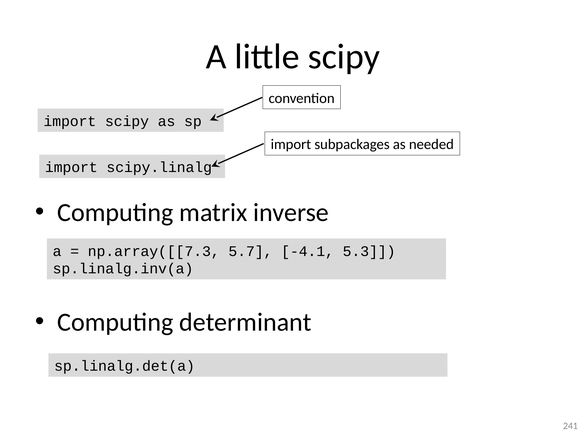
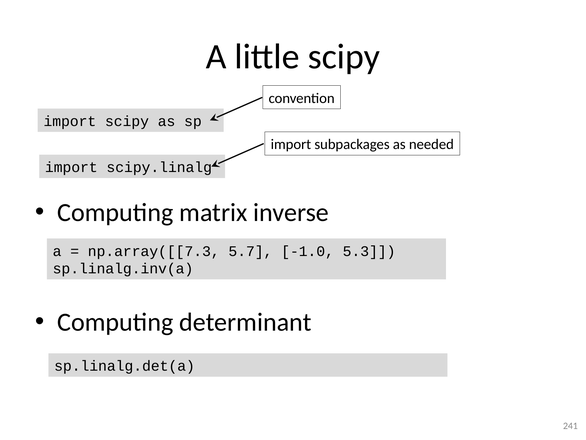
-4.1: -4.1 -> -1.0 (308, 251)
